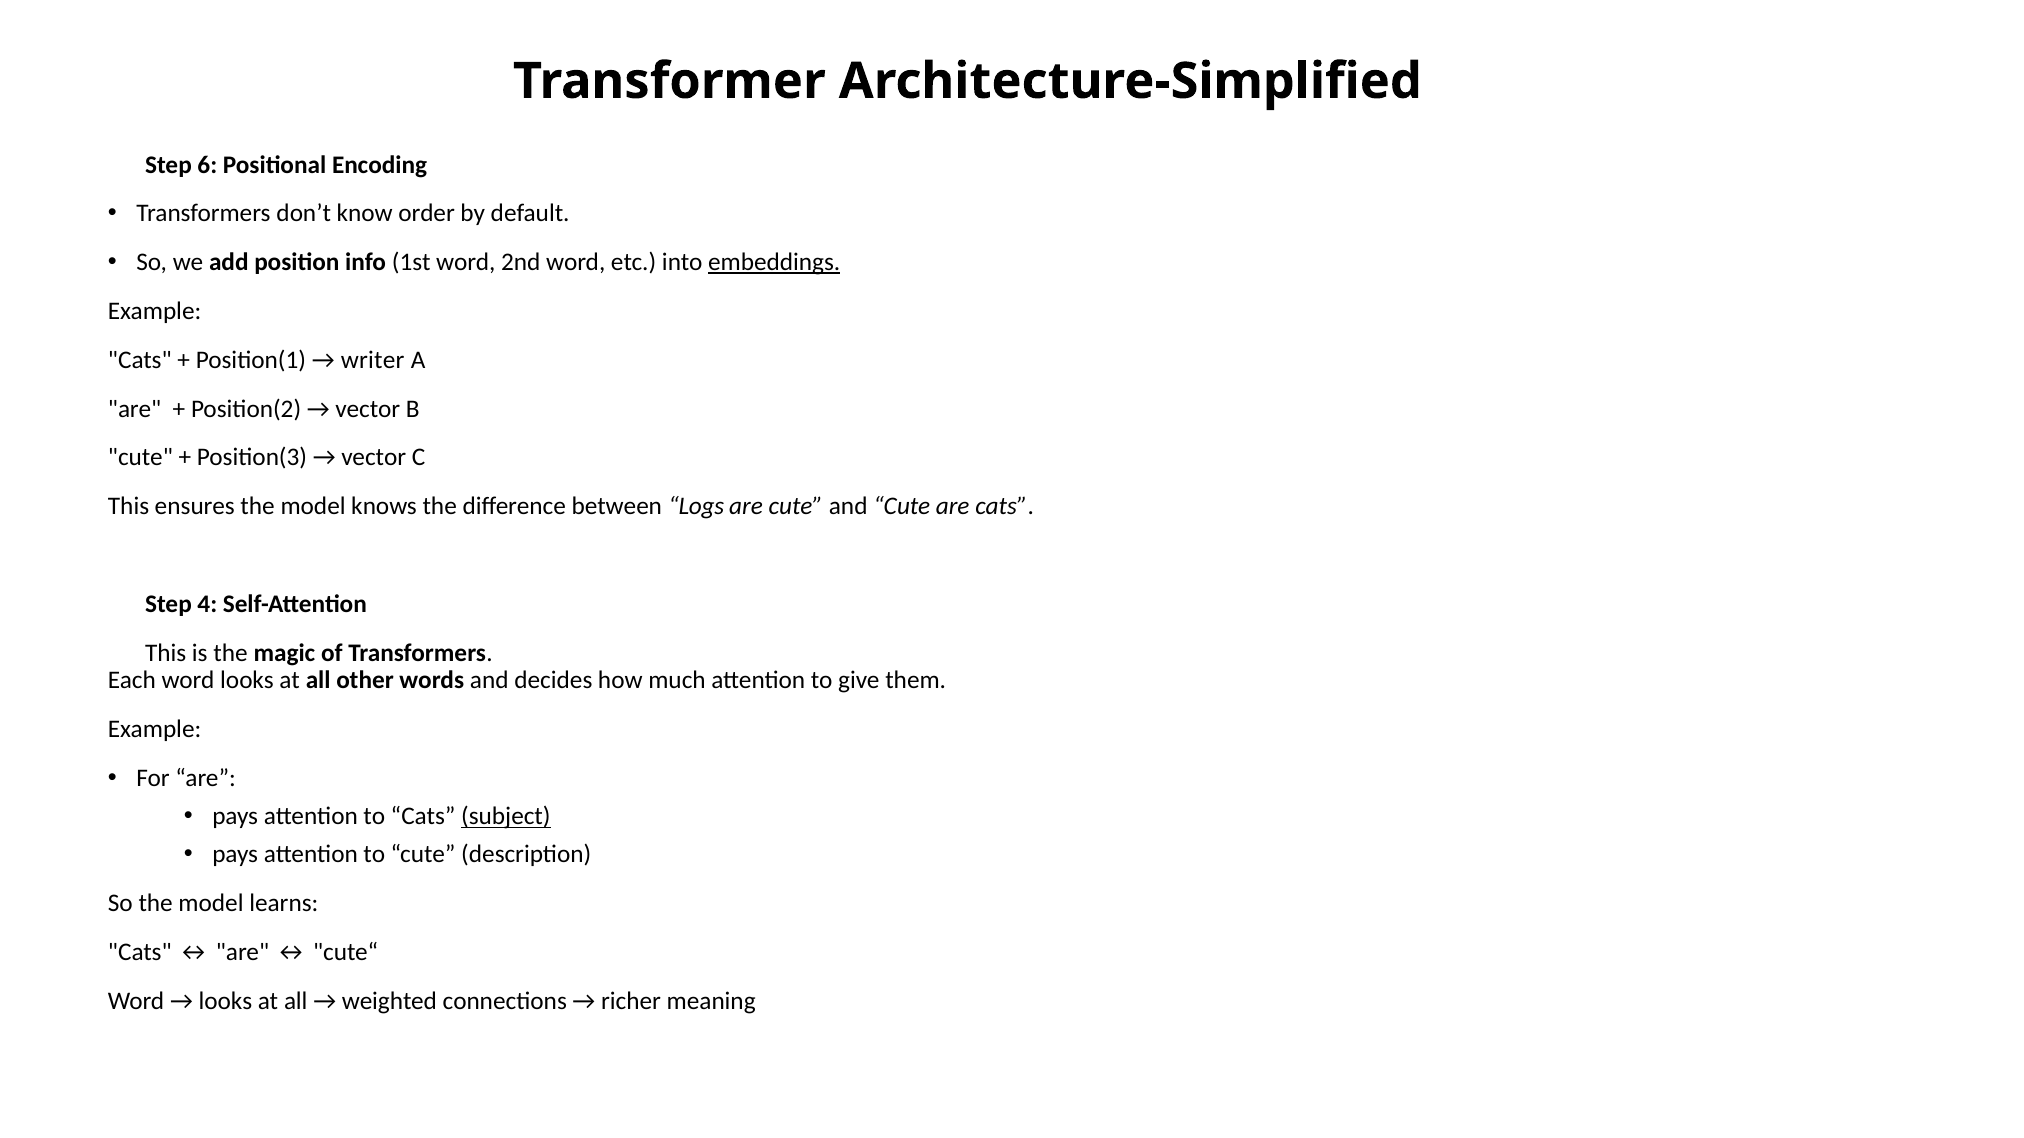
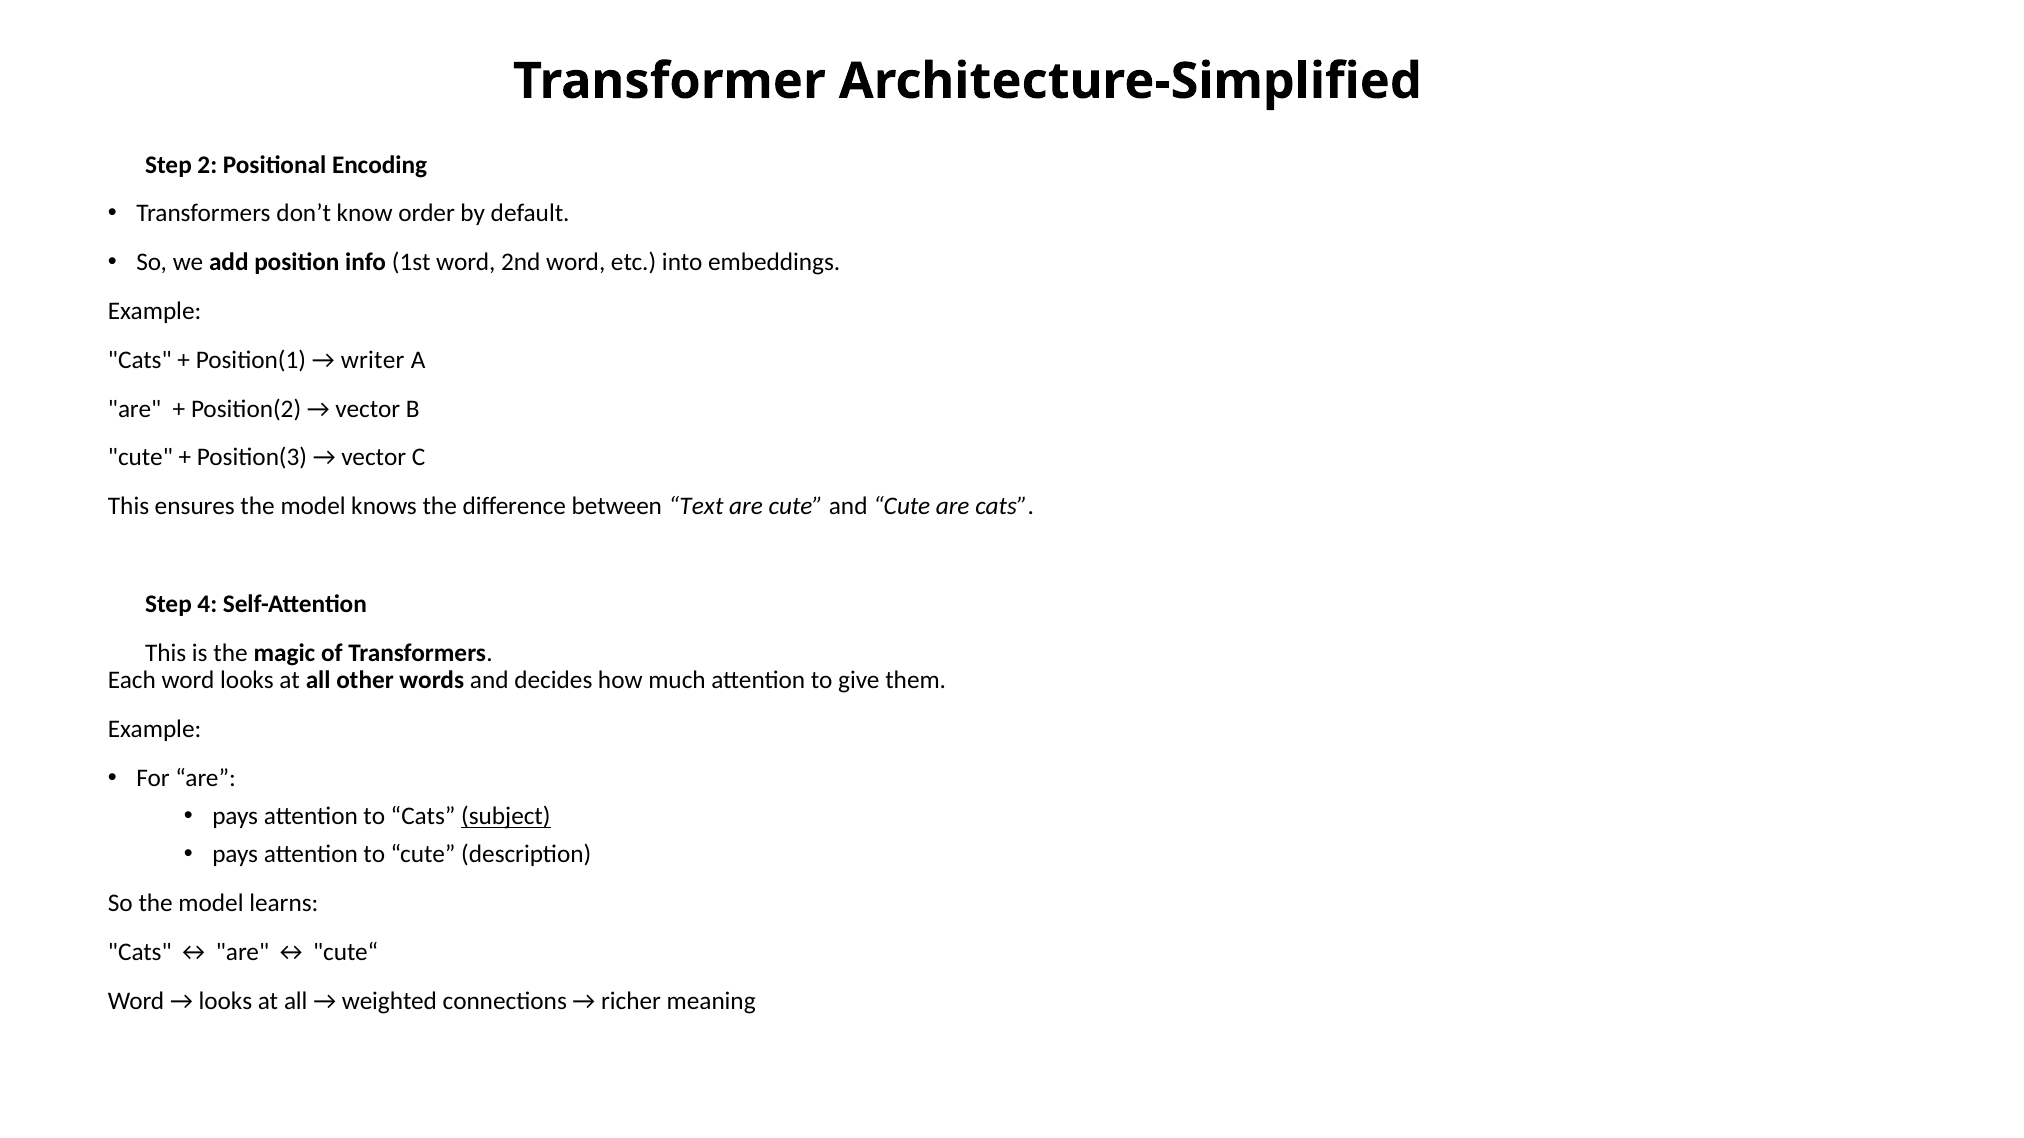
6: 6 -> 2 (207, 165)
embeddings underline: present -> none (774, 263)
Logs: Logs -> Text (696, 507)
